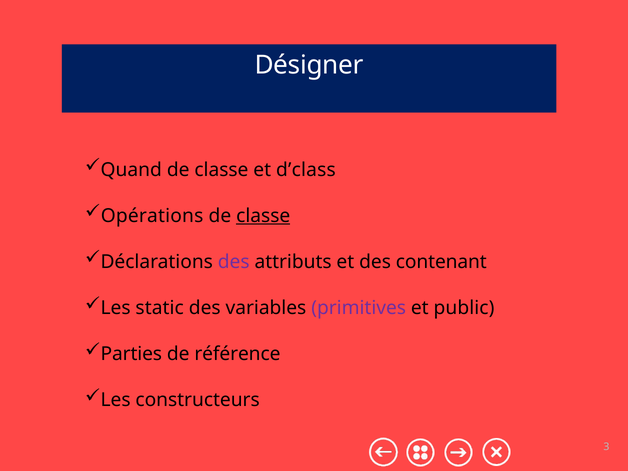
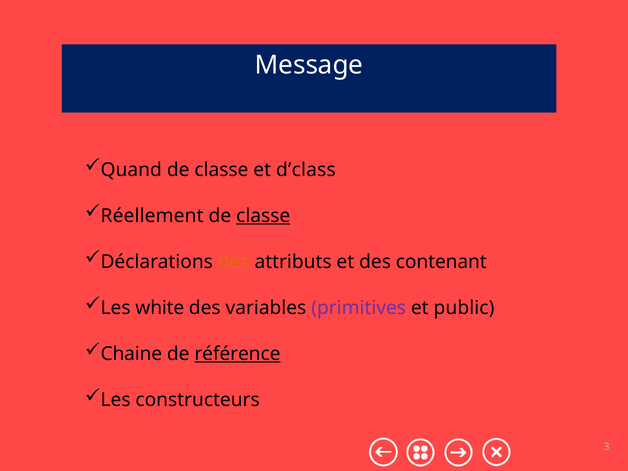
Désigner: Désigner -> Message (309, 65)
Opérations: Opérations -> Réellement (152, 216)
des colour: purple -> orange (234, 262)
static: static -> white (160, 308)
Parties: Parties -> Chaine (131, 354)
référence underline: none -> present (237, 354)
